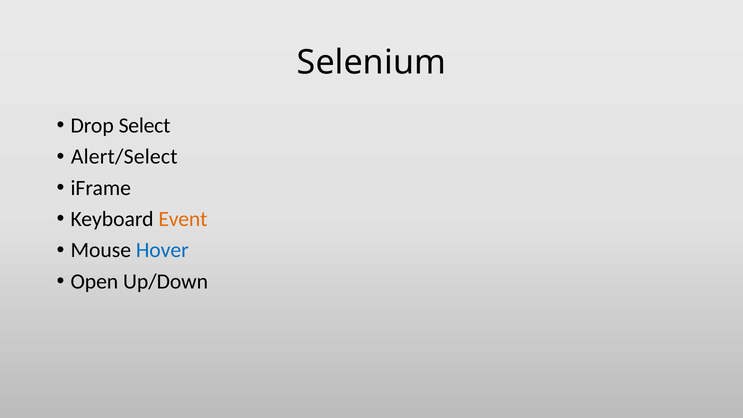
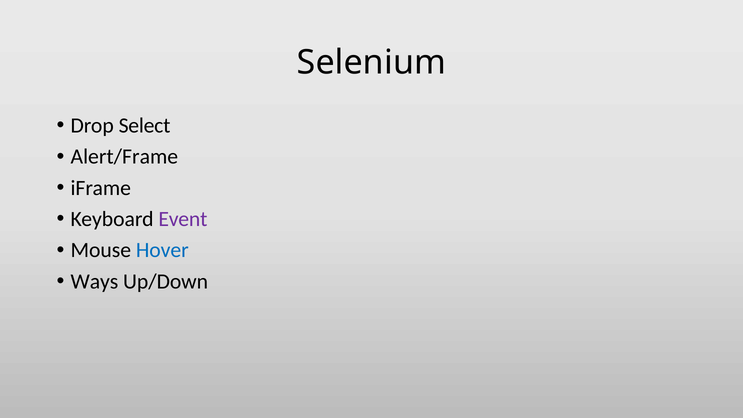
Alert/Select: Alert/Select -> Alert/Frame (124, 157)
Event colour: orange -> purple (183, 219)
Open: Open -> Ways (94, 281)
